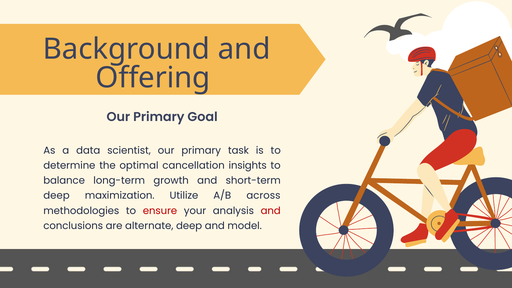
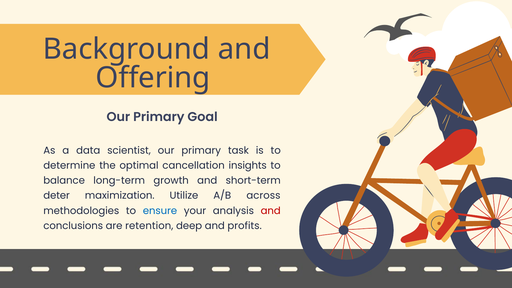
deep: deep -> deter (57, 196)
ensure colour: red -> blue (160, 211)
alternate: alternate -> retention (149, 226)
model: model -> profits (245, 226)
